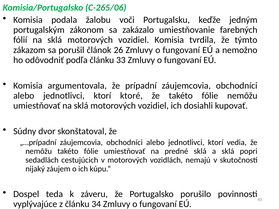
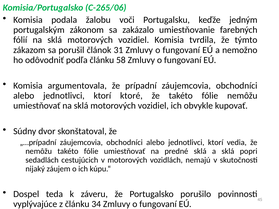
26: 26 -> 31 (118, 50)
33: 33 -> 58 (121, 60)
dosiahli: dosiahli -> obvykle (198, 106)
